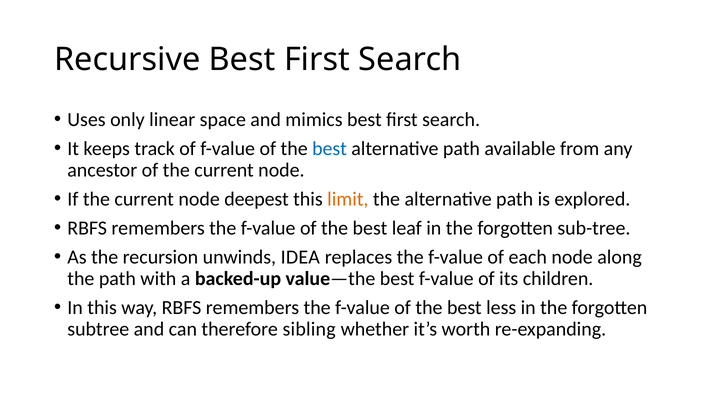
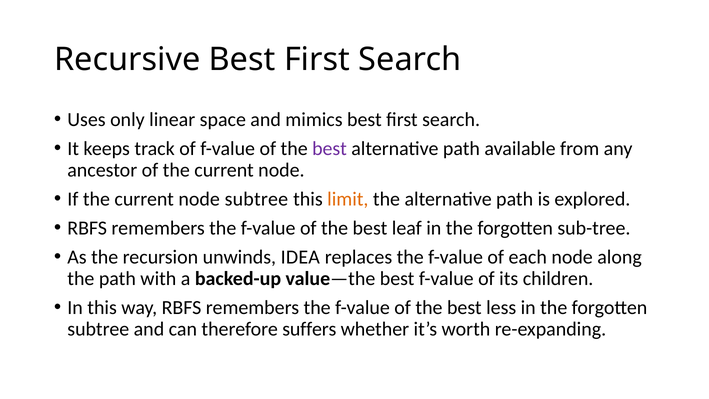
best colour: blue -> purple (330, 148)
node deepest: deepest -> subtree (256, 199)
sibling: sibling -> suffers (309, 329)
